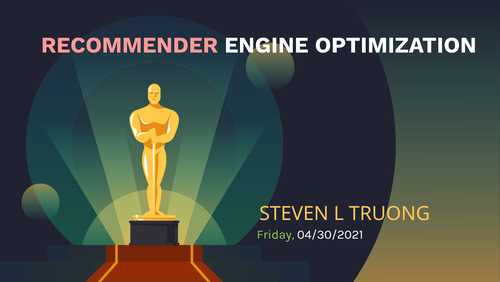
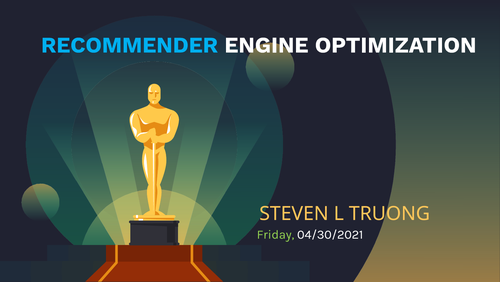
RECOMMENDER colour: pink -> light blue (129, 45)
